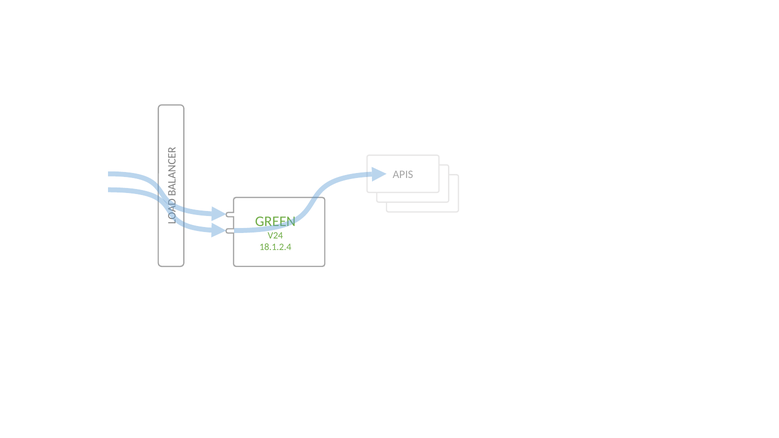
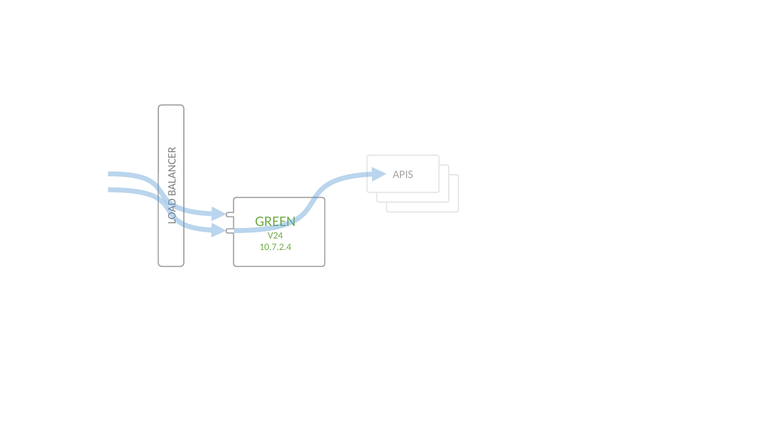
18.1.2.4: 18.1.2.4 -> 10.7.2.4 (275, 247)
